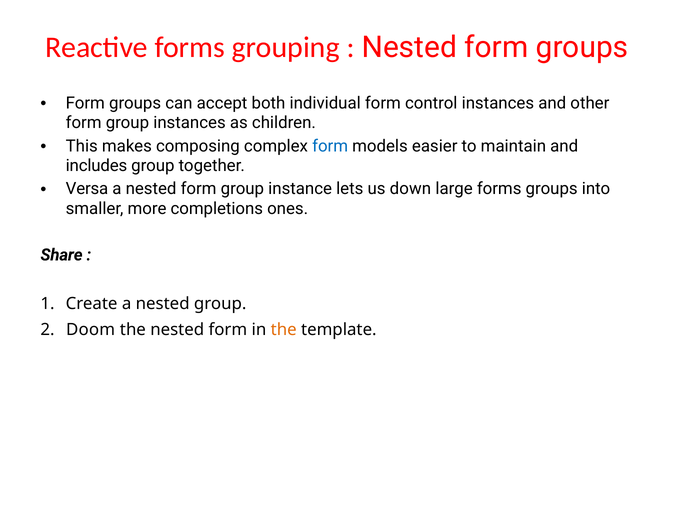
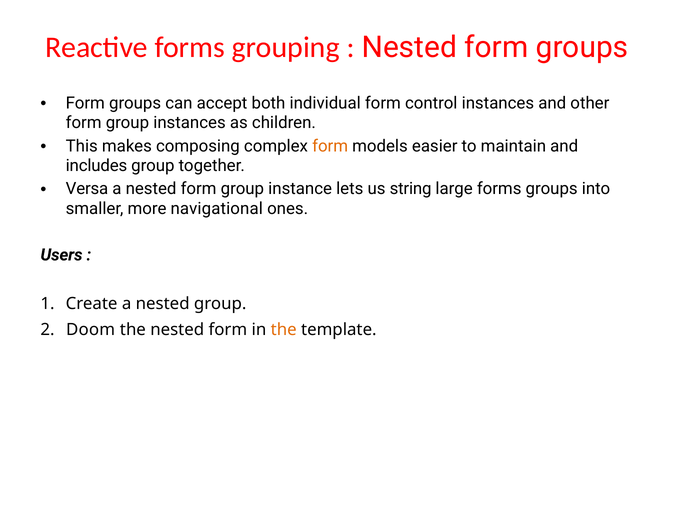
form colour: blue -> orange (330, 146)
down: down -> string (411, 189)
completions: completions -> navigational (217, 209)
Share: Share -> Users (61, 255)
